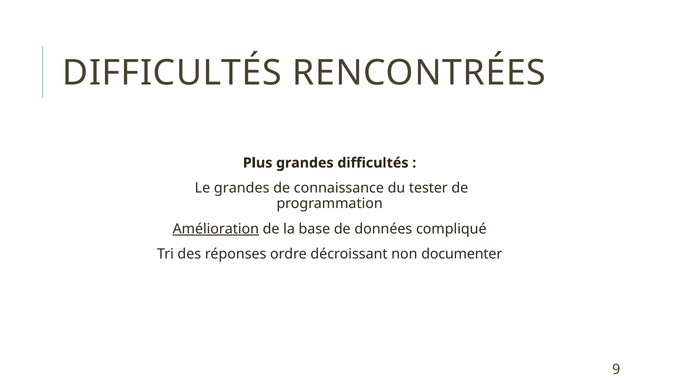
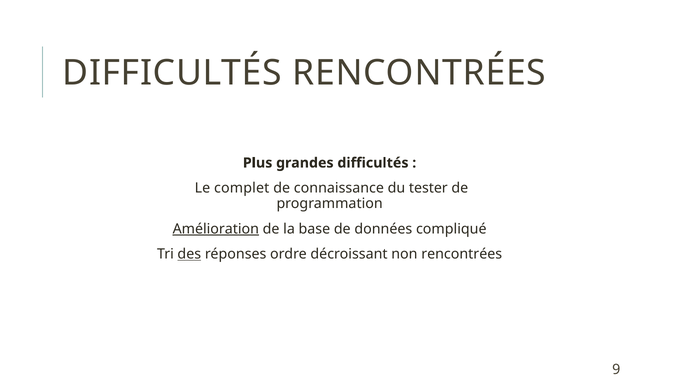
Le grandes: grandes -> complet (242, 188)
des underline: none -> present (189, 254)
non documenter: documenter -> rencontrées (462, 254)
